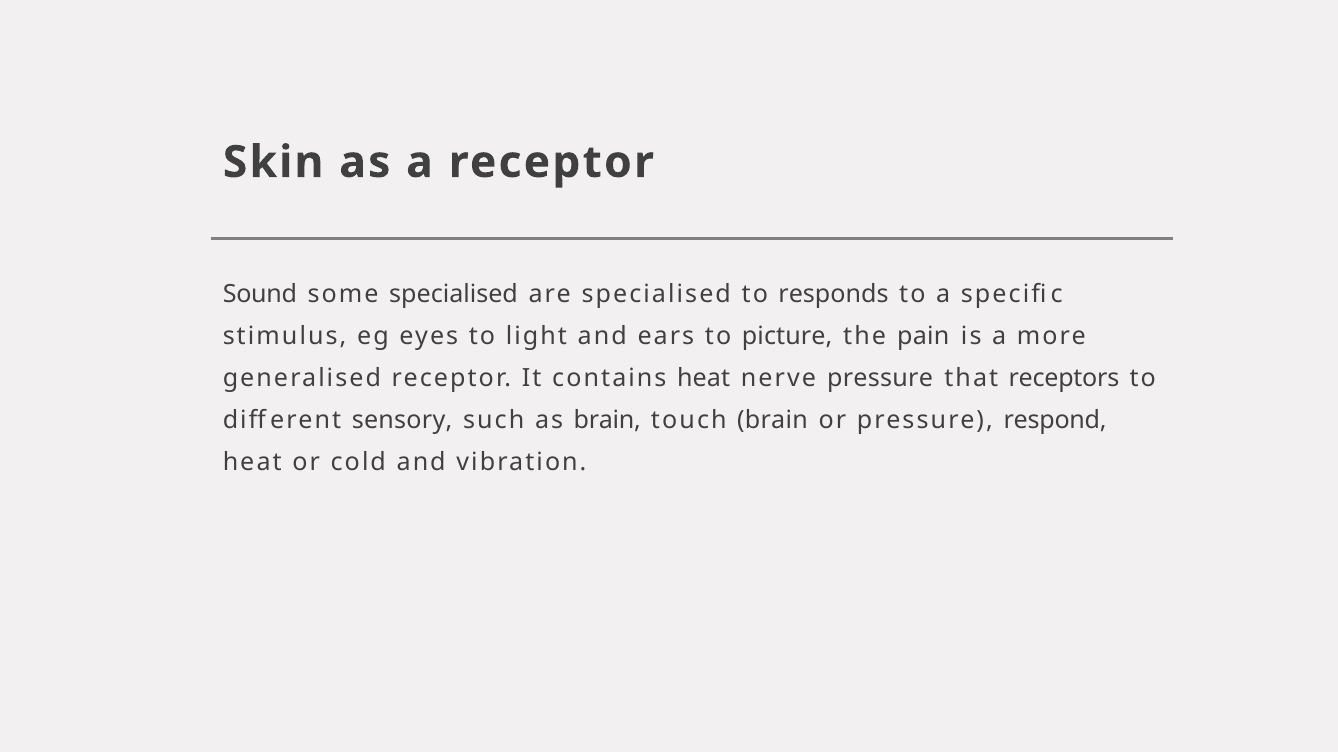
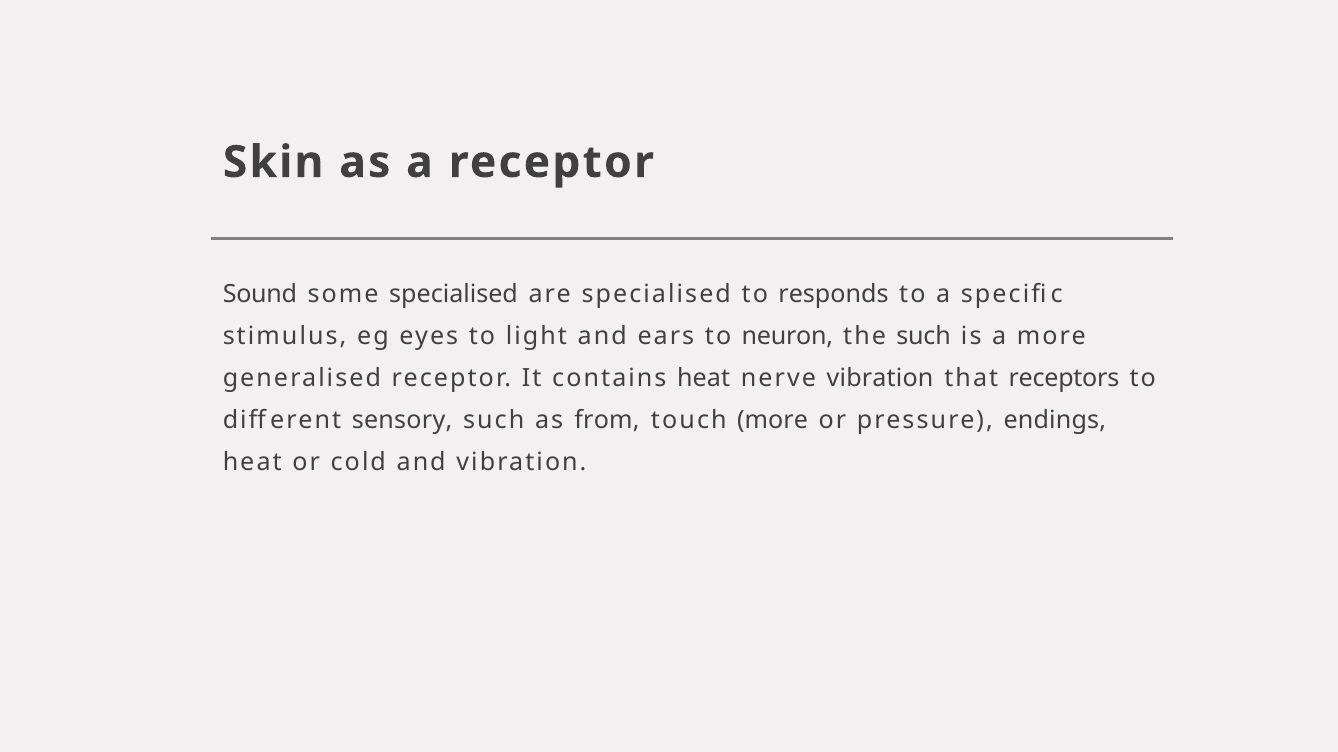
picture: picture -> neuron (787, 337)
the pain: pain -> such (924, 337)
nerve pressure: pressure -> vibration (880, 379)
as brain: brain -> from (607, 421)
touch brain: brain -> more (773, 421)
respond: respond -> endings (1055, 421)
